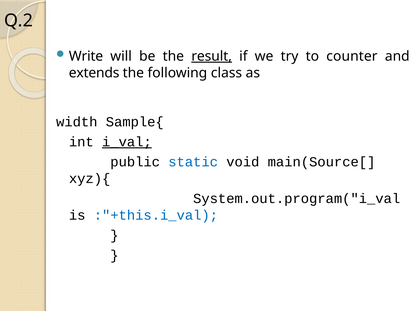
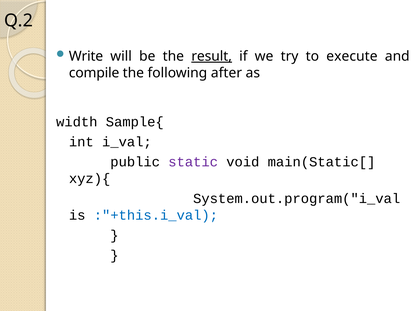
counter: counter -> execute (352, 56)
extends: extends -> compile (94, 73)
class: class -> after (226, 73)
i_val underline: present -> none (127, 142)
static colour: blue -> purple (193, 162)
main(Source[: main(Source[ -> main(Static[ (322, 162)
